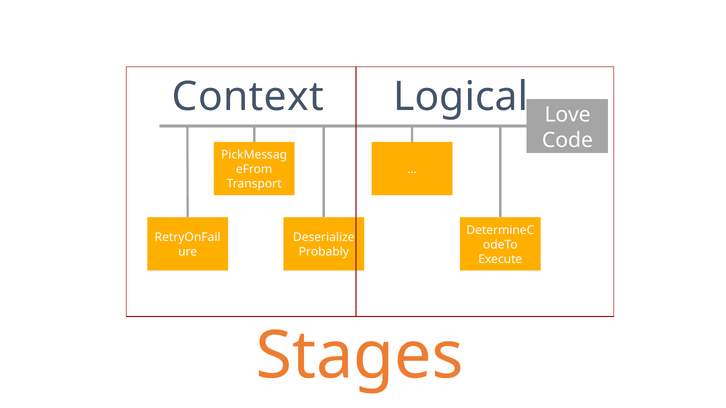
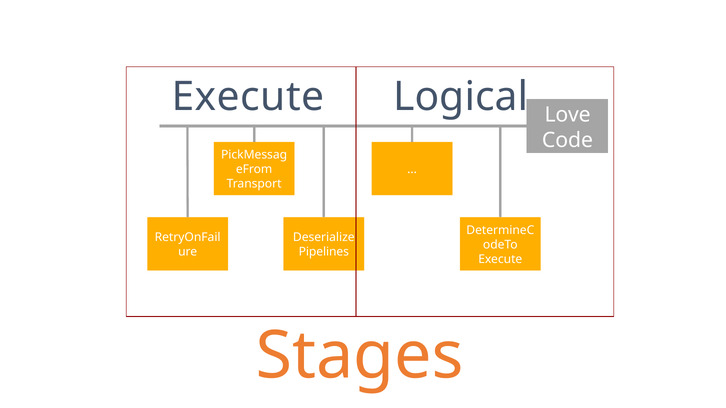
Context: Context -> Execute (248, 97)
Probably: Probably -> Pipelines (324, 252)
